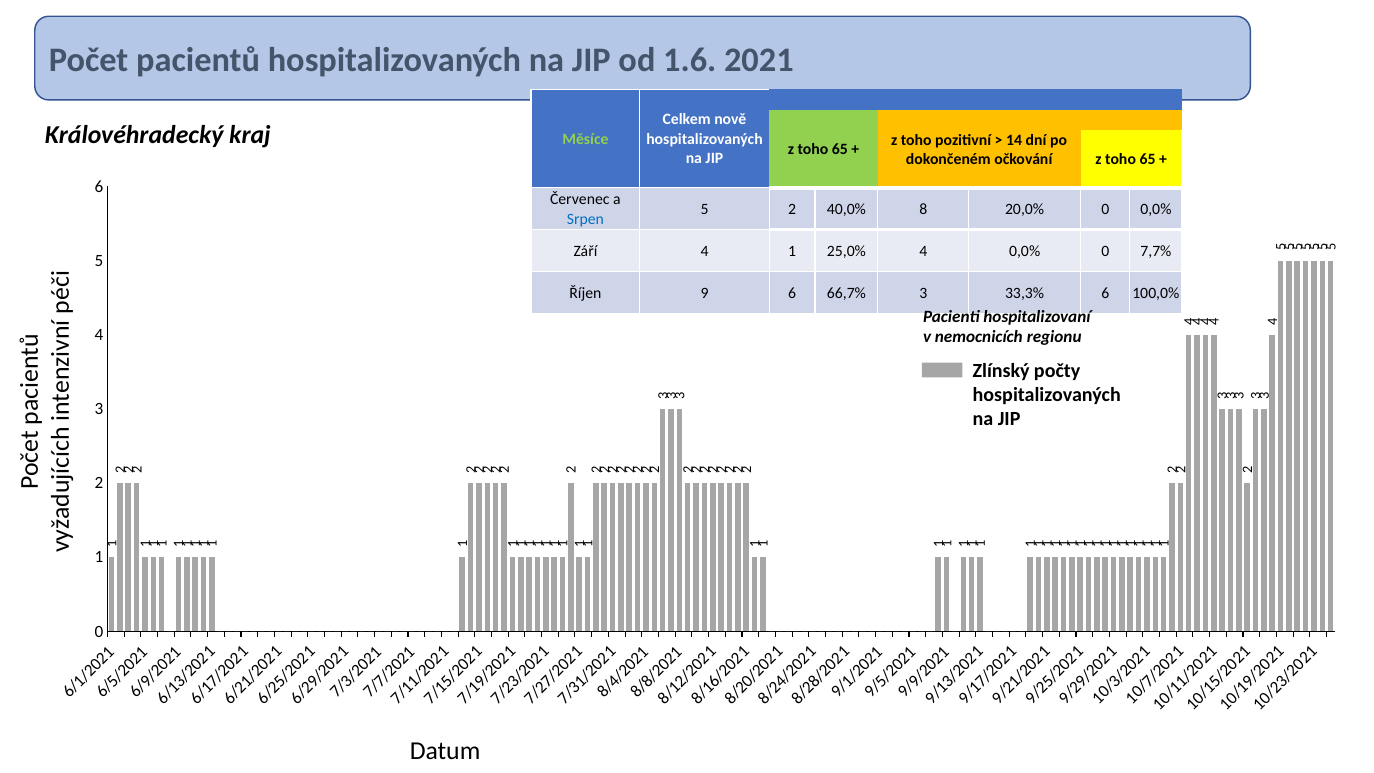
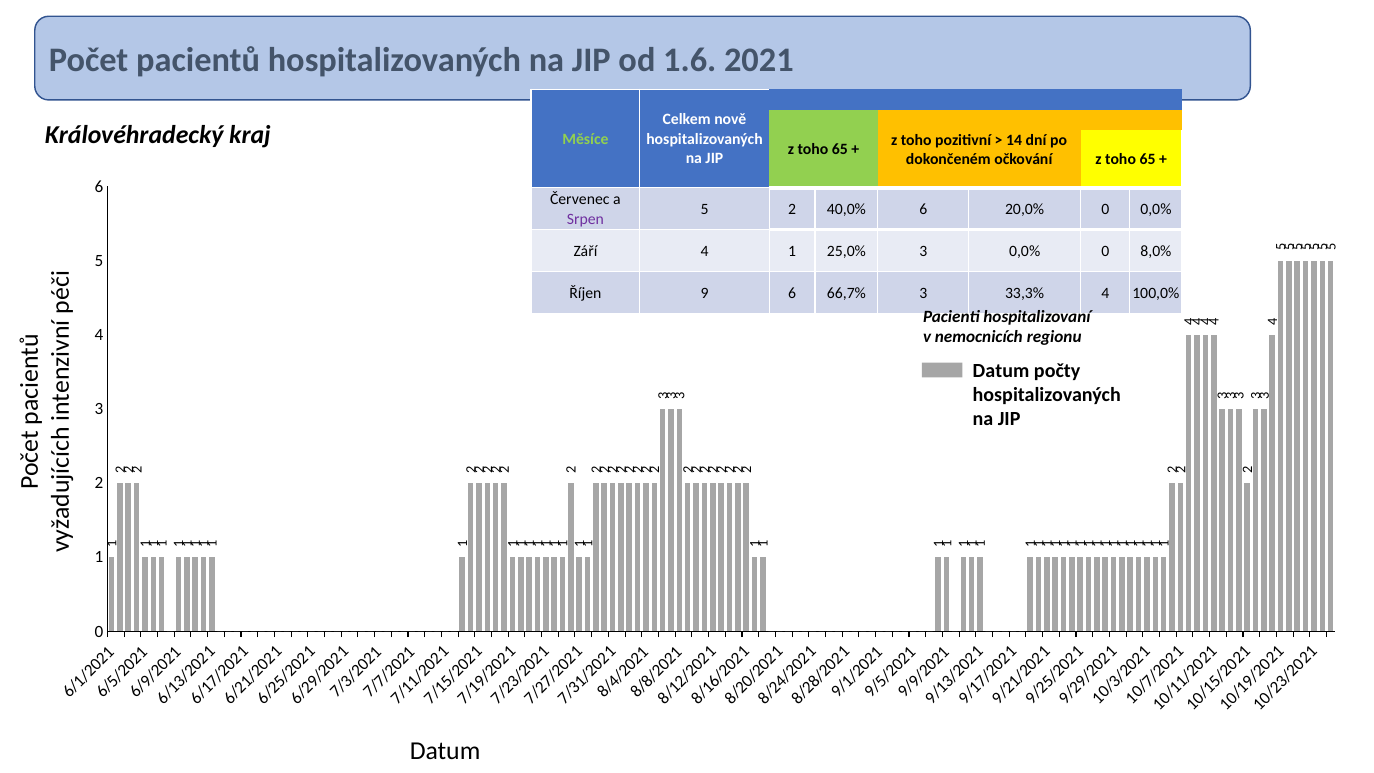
40,0% 8: 8 -> 6 (923, 209)
Srpen colour: blue -> purple (585, 219)
25,0% 4: 4 -> 3 (923, 251)
7,7%: 7,7% -> 8,0% (1156, 251)
33,3% 6: 6 -> 4 (1105, 293)
Zlínský: Zlínský -> Datum (1001, 370)
